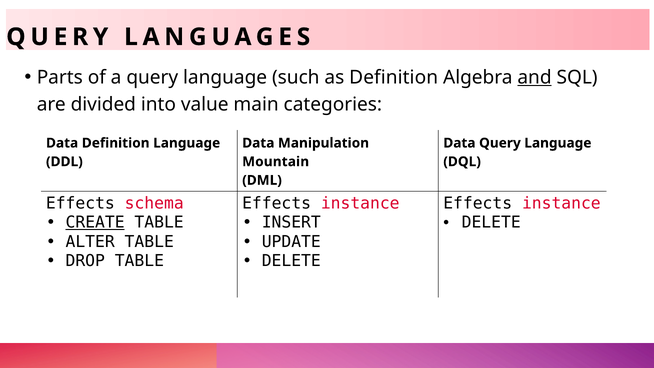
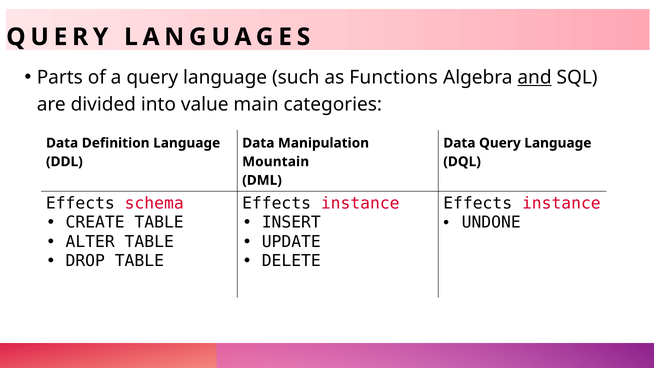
as Definition: Definition -> Functions (394, 77)
DELETE: DELETE -> UNDONE (491, 223)
CREATE underline: present -> none (95, 223)
